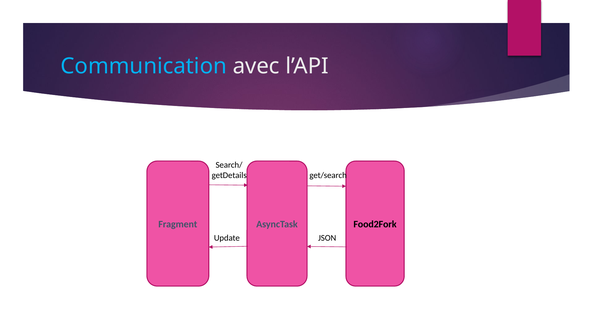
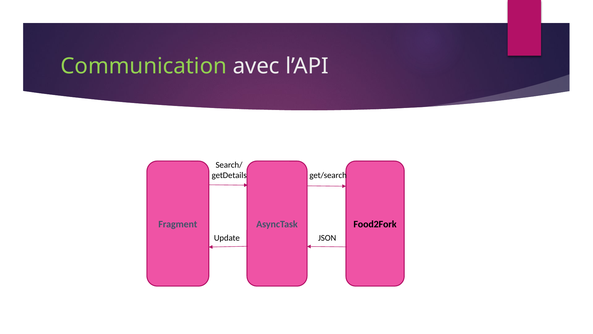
Communication colour: light blue -> light green (144, 66)
